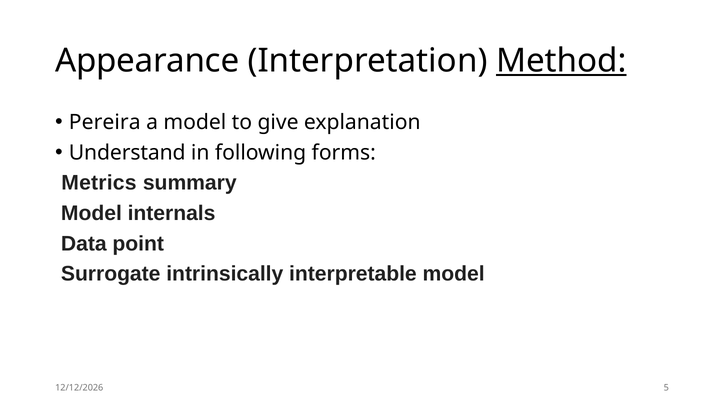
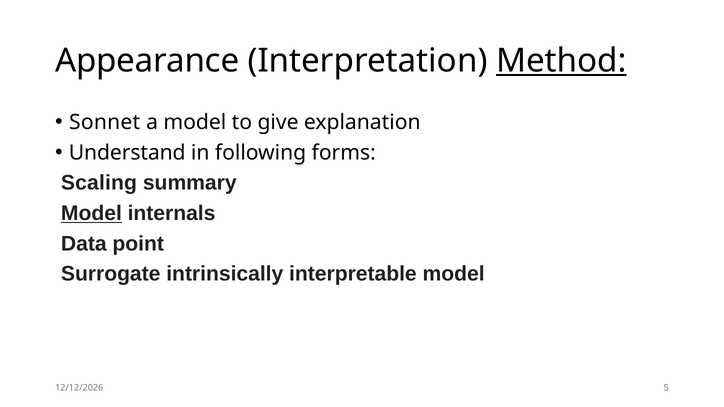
Pereira: Pereira -> Sonnet (105, 122)
Metrics: Metrics -> Scaling (99, 183)
Model underline: none -> present (91, 213)
